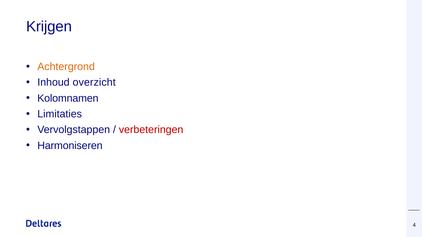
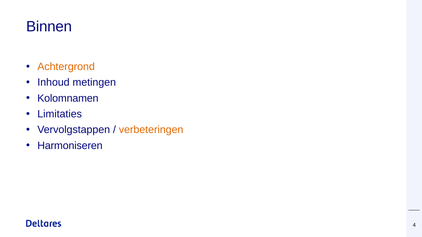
Krijgen: Krijgen -> Binnen (49, 27)
overzicht: overzicht -> metingen (94, 83)
verbeteringen colour: red -> orange (151, 130)
